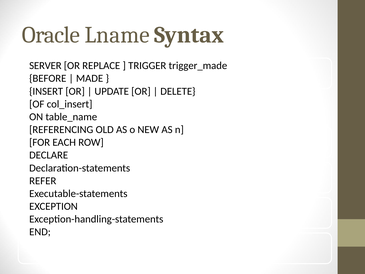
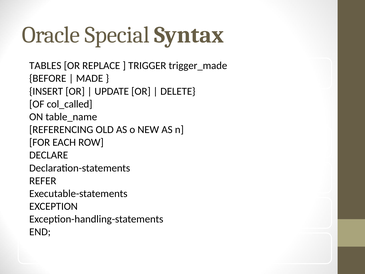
Lname: Lname -> Special (117, 35)
SERVER: SERVER -> TABLES (45, 66)
col_insert: col_insert -> col_called (70, 104)
